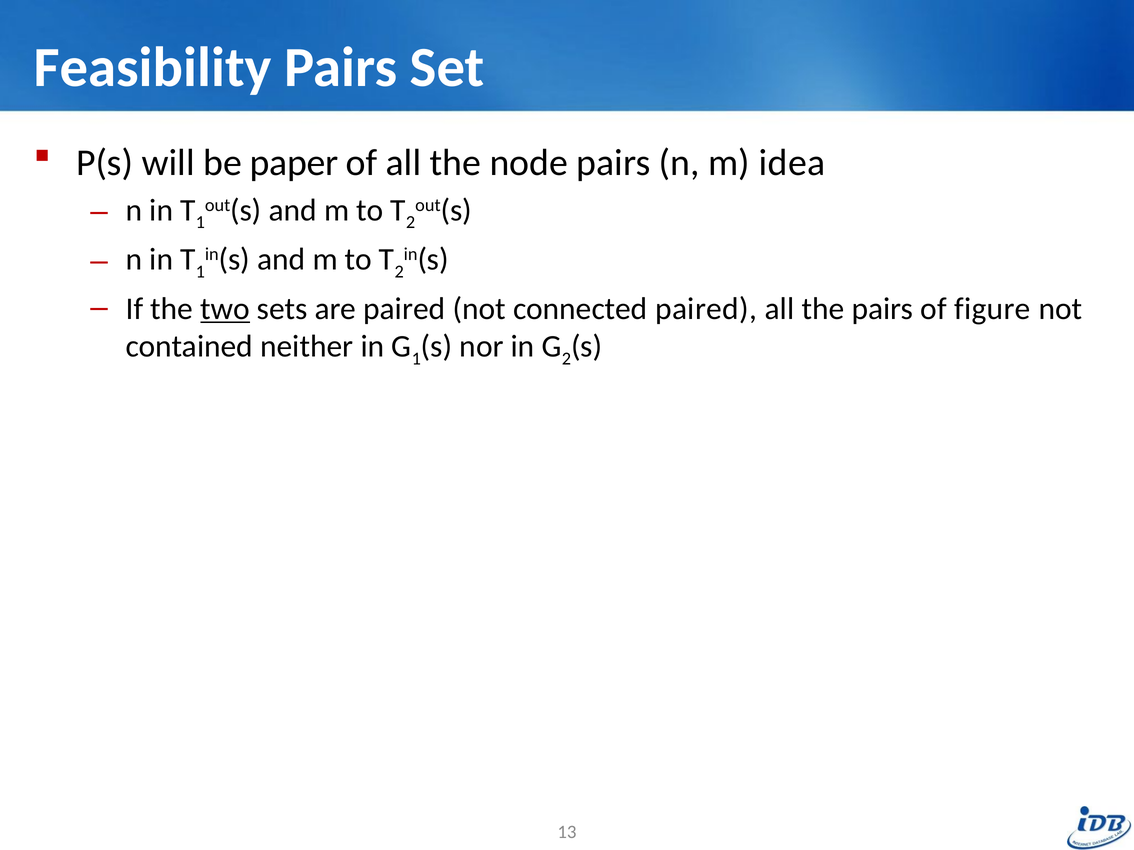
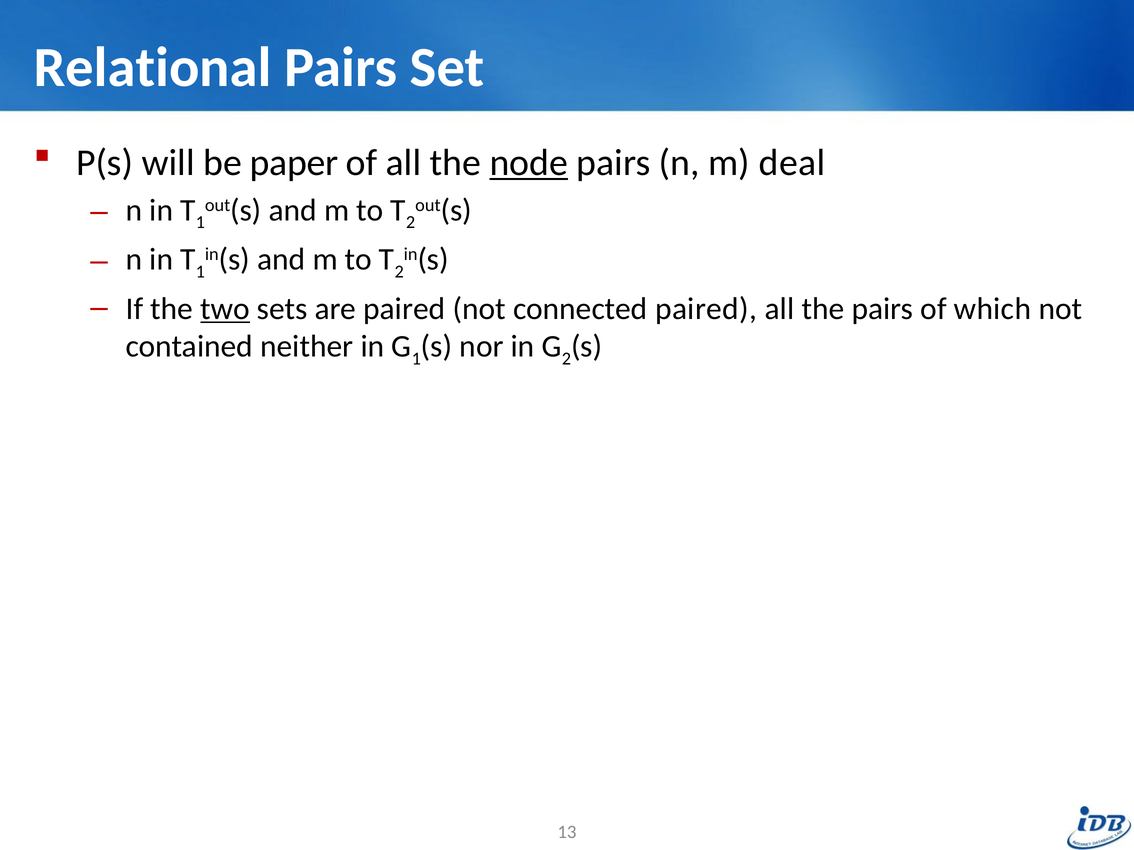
Feasibility: Feasibility -> Relational (153, 67)
node underline: none -> present (529, 163)
idea: idea -> deal (792, 163)
figure: figure -> which (992, 309)
